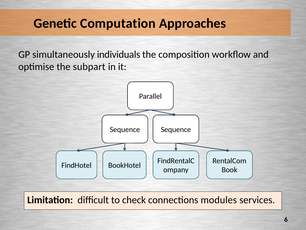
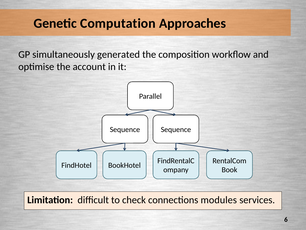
individuals: individuals -> generated (118, 54)
subpart: subpart -> account (89, 67)
